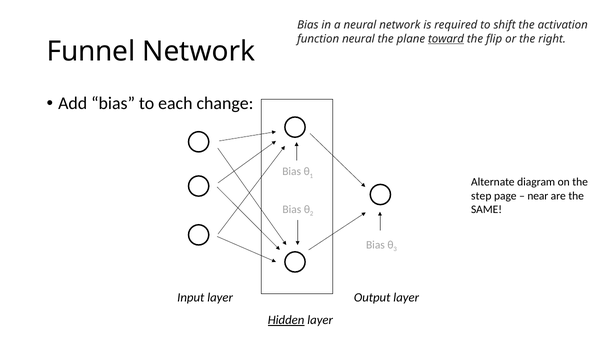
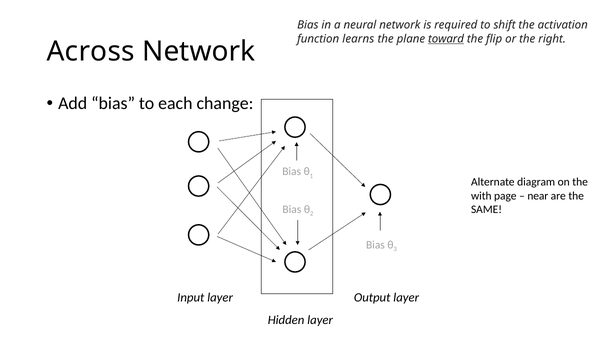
function neural: neural -> learns (358, 39)
Funnel: Funnel -> Across (91, 51)
step: step -> with (481, 196)
Hidden underline: present -> none (286, 320)
